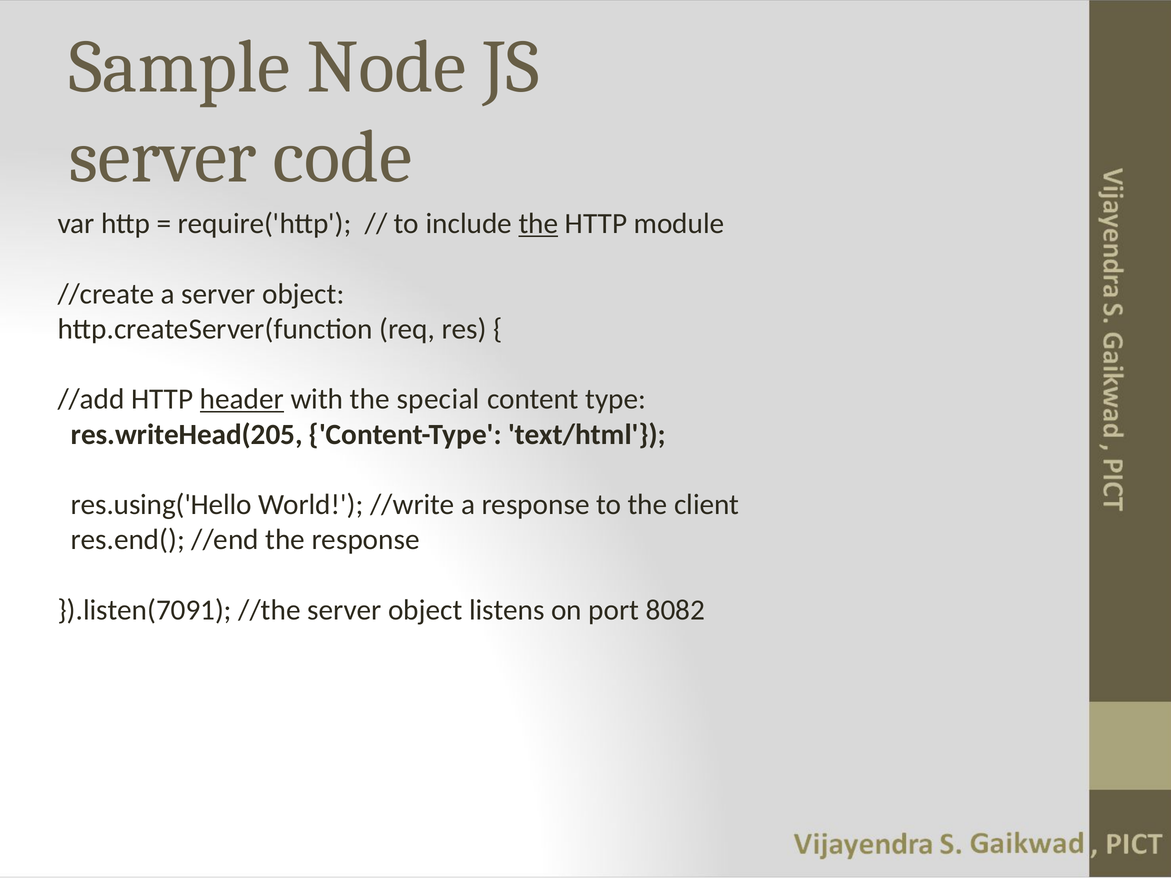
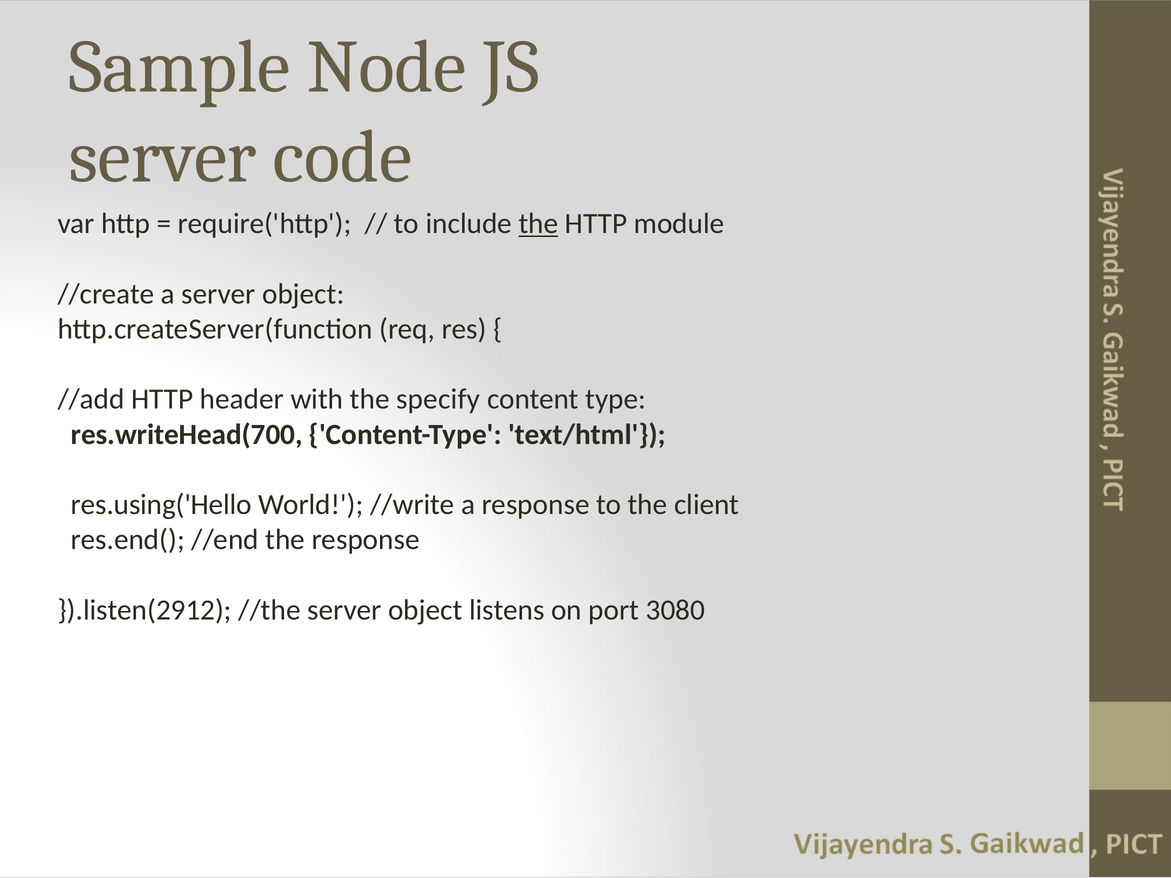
header underline: present -> none (242, 399)
special: special -> specify (438, 399)
res.writeHead(205: res.writeHead(205 -> res.writeHead(700 (187, 434)
}).listen(7091: }).listen(7091 -> }).listen(2912 (145, 610)
8082: 8082 -> 3080 (675, 610)
